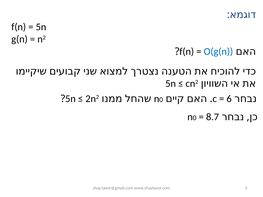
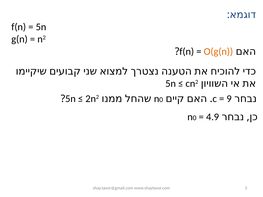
O(g(n colour: blue -> orange (218, 52)
6: 6 -> 9 (229, 99)
8.7: 8.7 -> 4.9 (213, 117)
